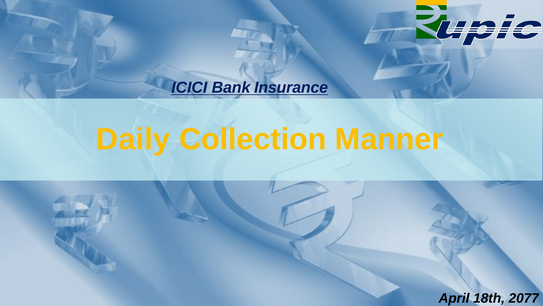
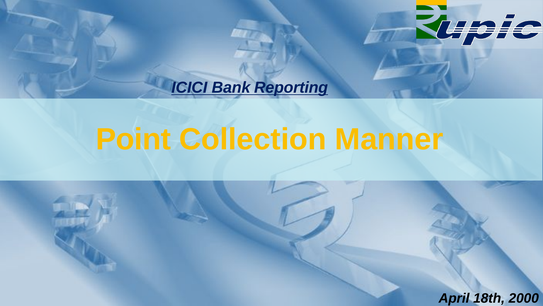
Insurance: Insurance -> Reporting (291, 88)
Daily: Daily -> Point (133, 139)
2077: 2077 -> 2000 (524, 298)
